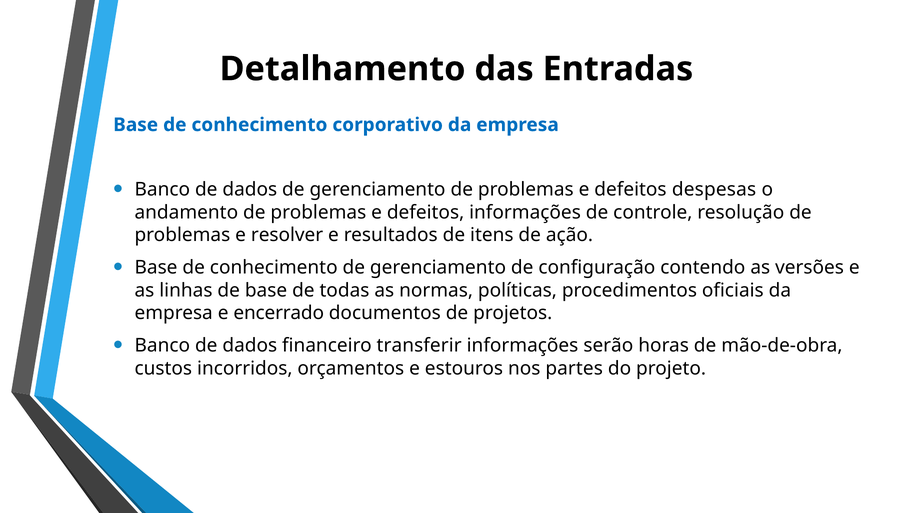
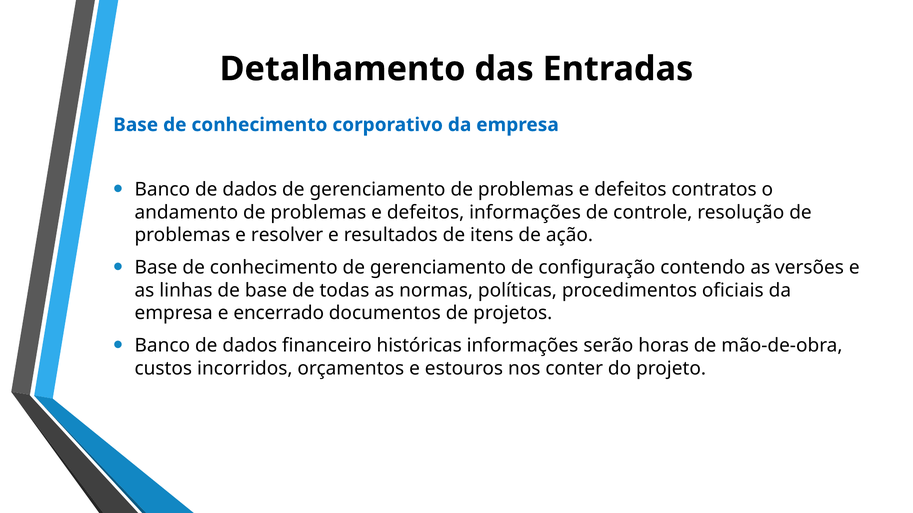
despesas: despesas -> contratos (714, 190)
transferir: transferir -> históricas (419, 346)
partes: partes -> conter (574, 369)
